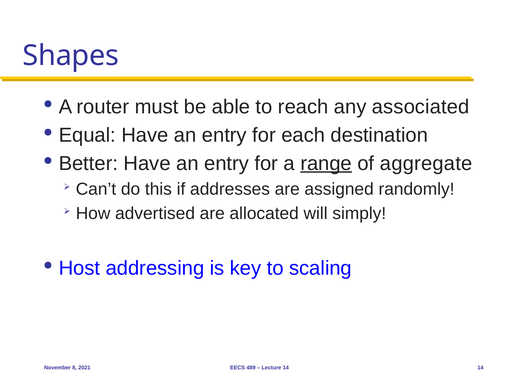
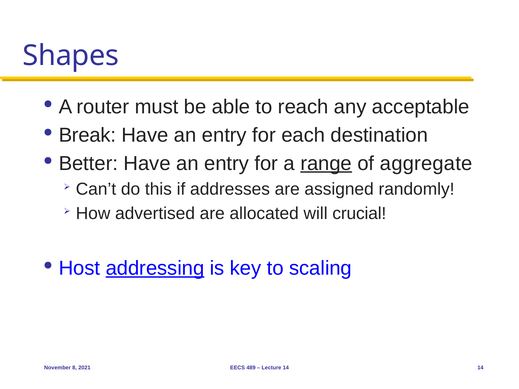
associated: associated -> acceptable (421, 107)
Equal: Equal -> Break (87, 135)
simply: simply -> crucial (359, 213)
addressing underline: none -> present (155, 269)
